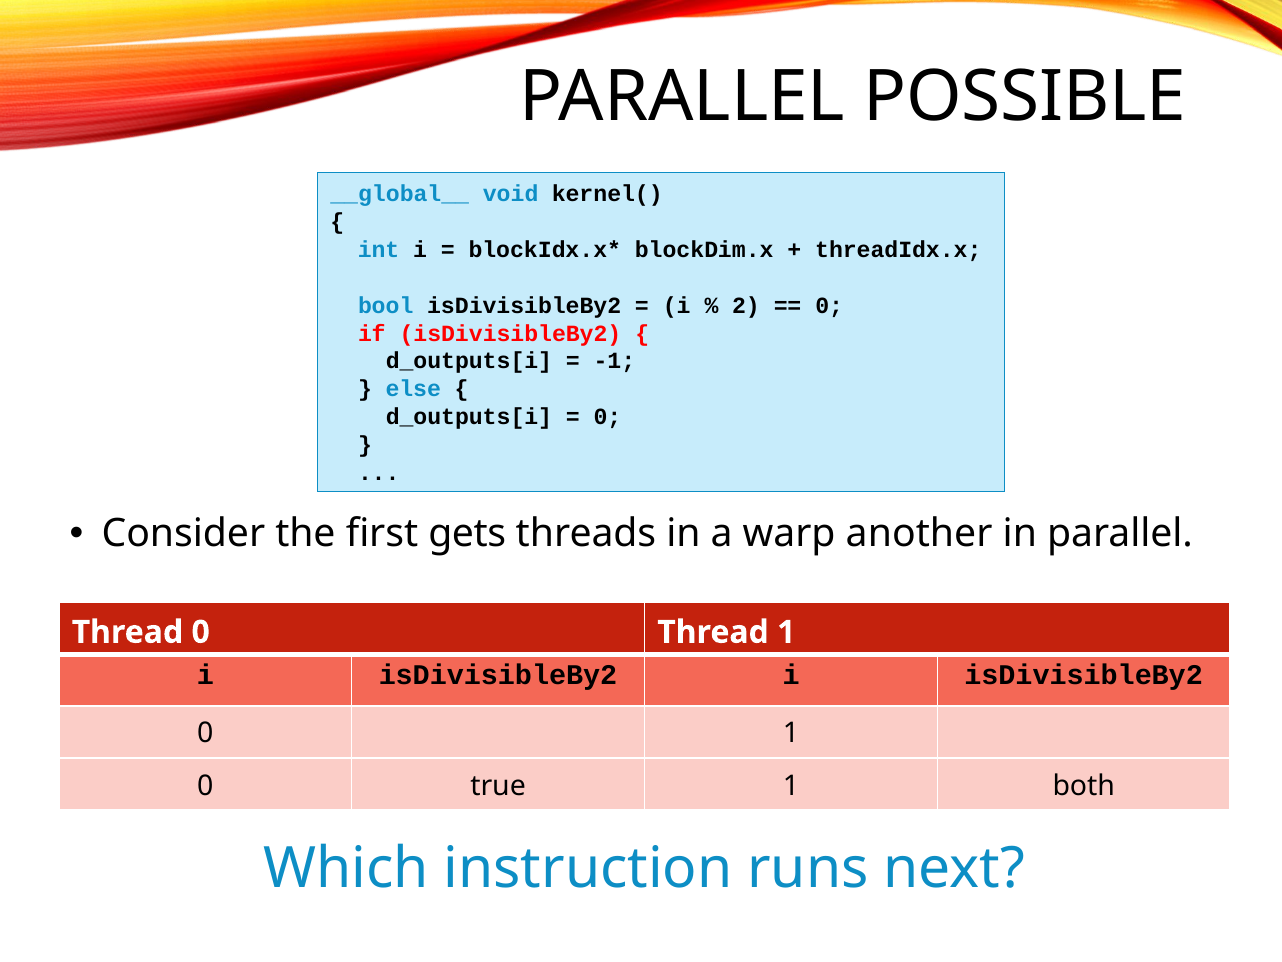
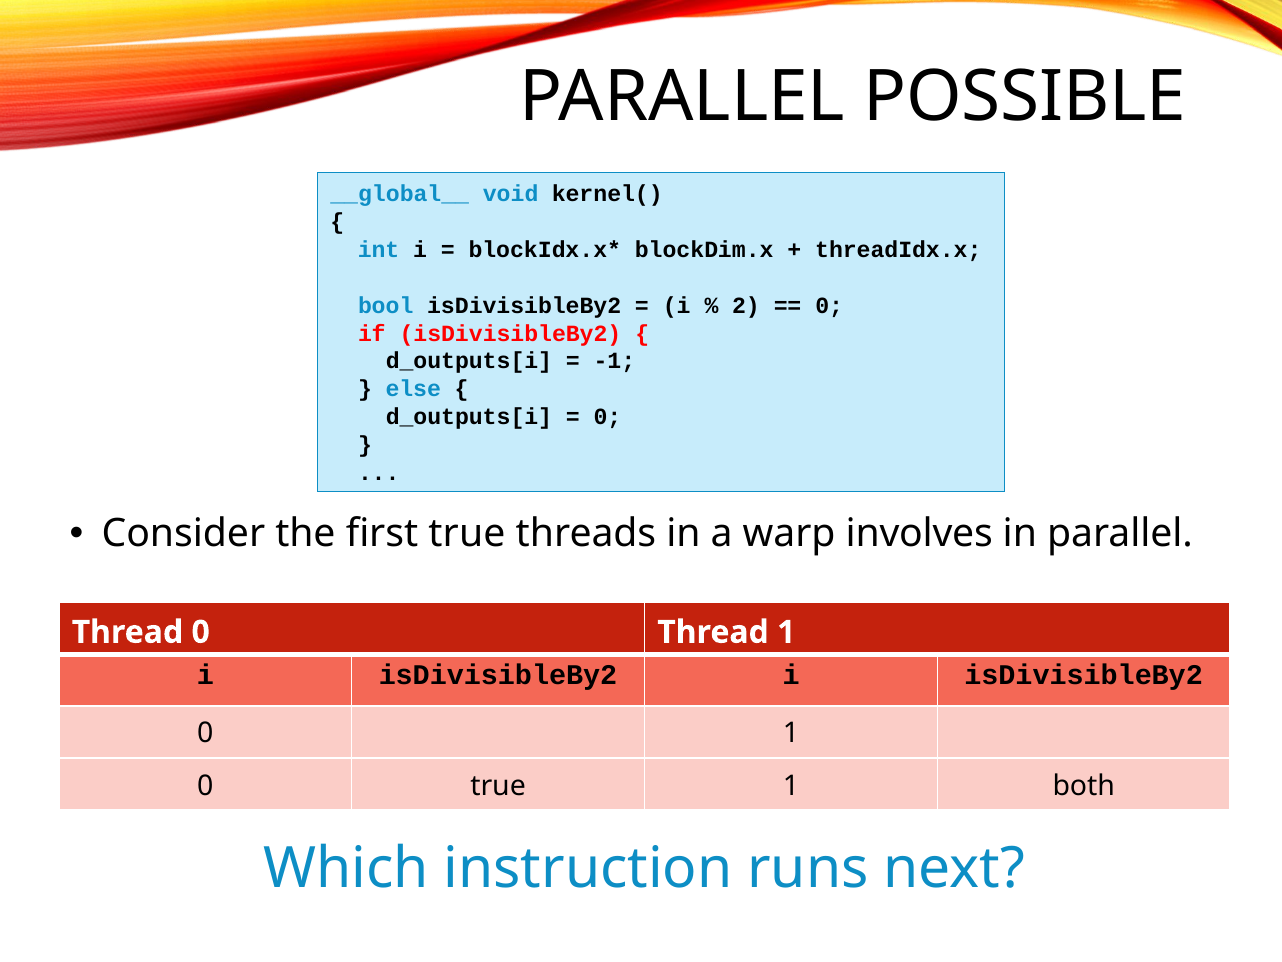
first gets: gets -> true (467, 533)
another: another -> involves (919, 533)
